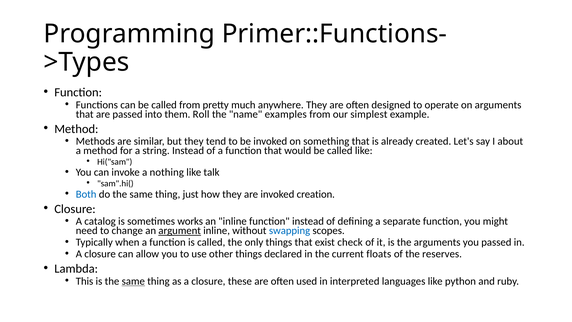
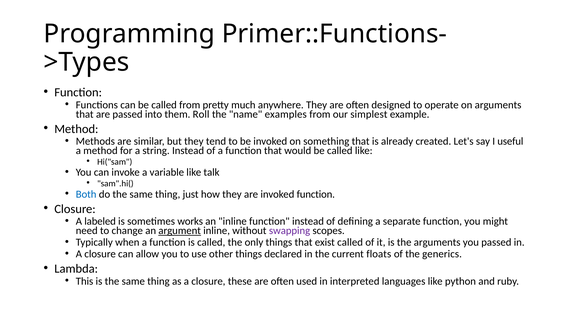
about: about -> useful (510, 141)
nothing: nothing -> variable (167, 172)
invoked creation: creation -> function (316, 194)
catalog: catalog -> labeled (100, 221)
swapping colour: blue -> purple (290, 231)
exist check: check -> called (350, 242)
reserves: reserves -> generics (442, 254)
same underline: present -> none (133, 281)
